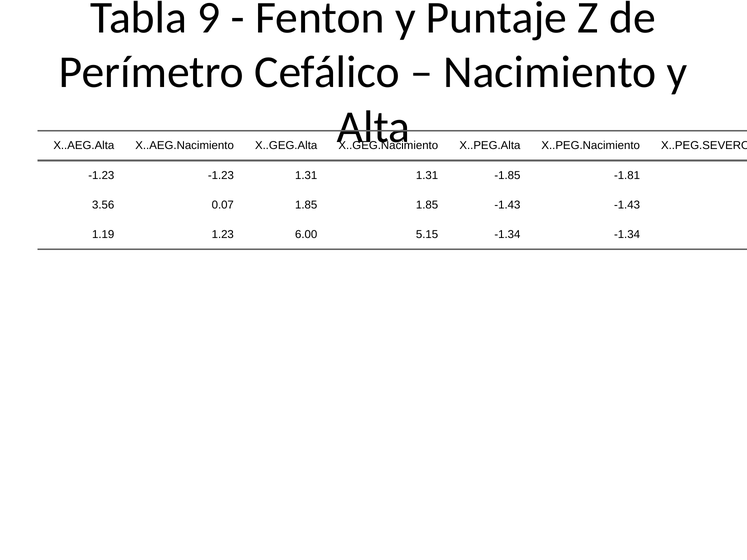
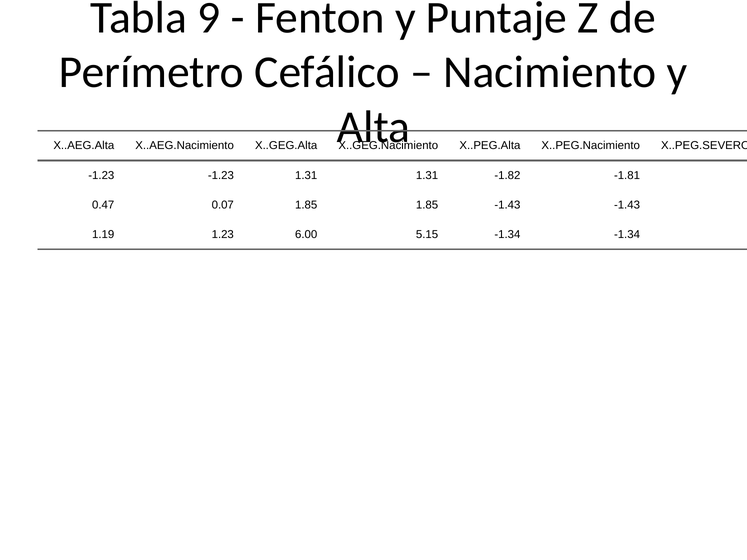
-1.85: -1.85 -> -1.82 (507, 175)
3.56: 3.56 -> 0.47 (103, 205)
